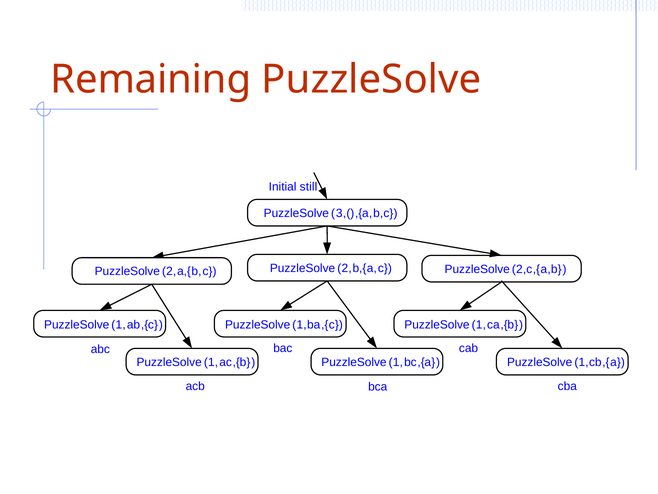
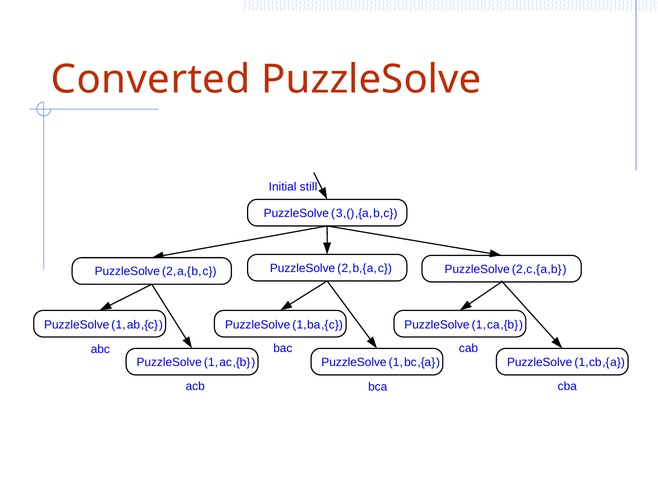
Remaining: Remaining -> Converted (151, 80)
